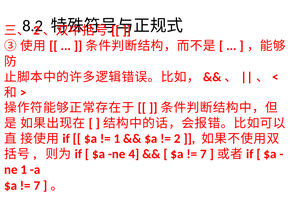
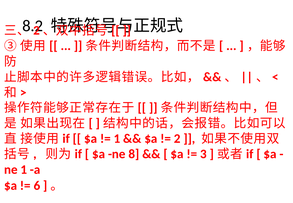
4: 4 -> 8 (134, 154)
7: 7 -> 3 (203, 154)
7: 7 -> 6 (37, 185)
